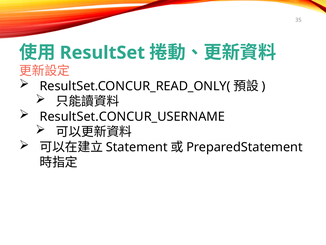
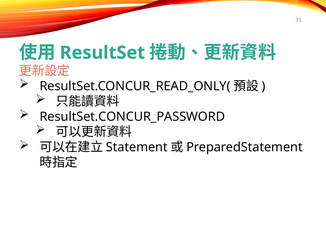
ResultSet.CONCUR_USERNAME: ResultSet.CONCUR_USERNAME -> ResultSet.CONCUR_PASSWORD (132, 116)
